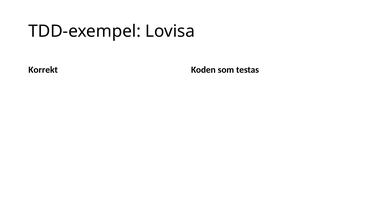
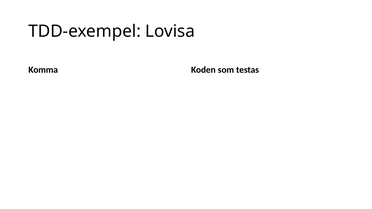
Korrekt: Korrekt -> Komma (43, 70)
